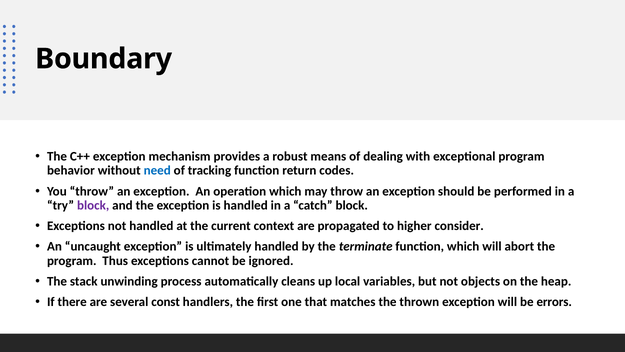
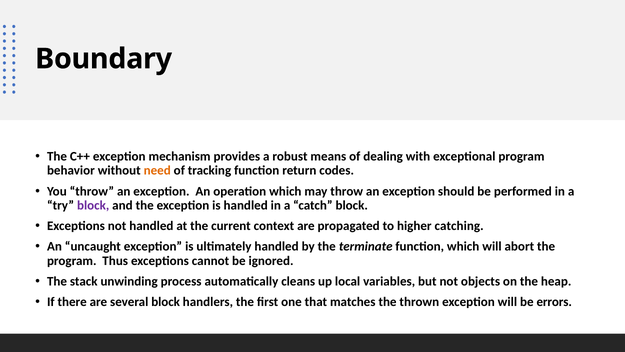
need colour: blue -> orange (157, 170)
consider: consider -> catching (459, 226)
several const: const -> block (166, 302)
